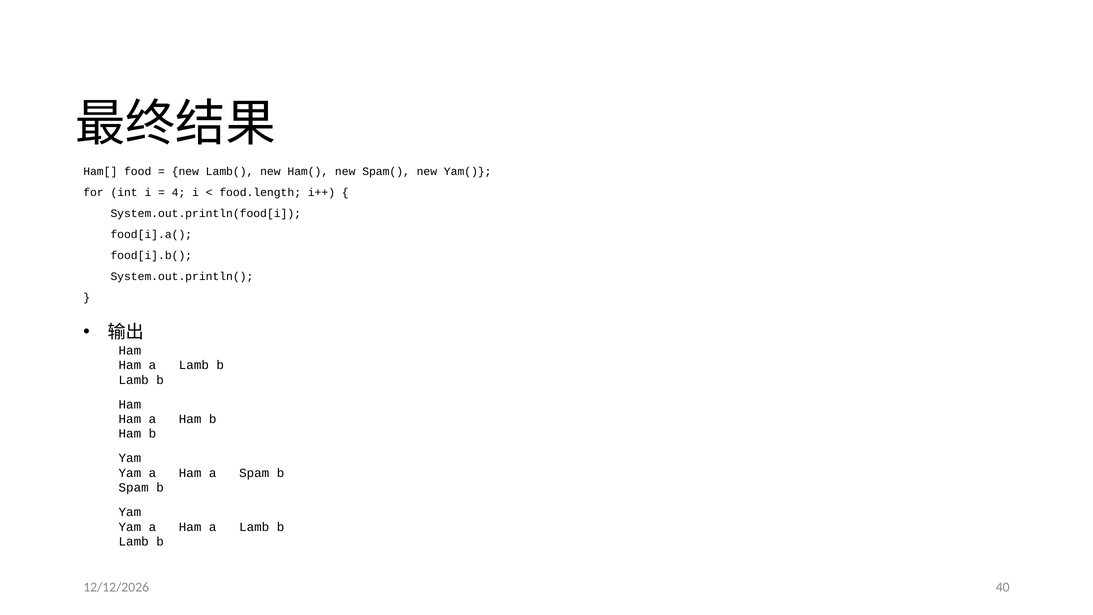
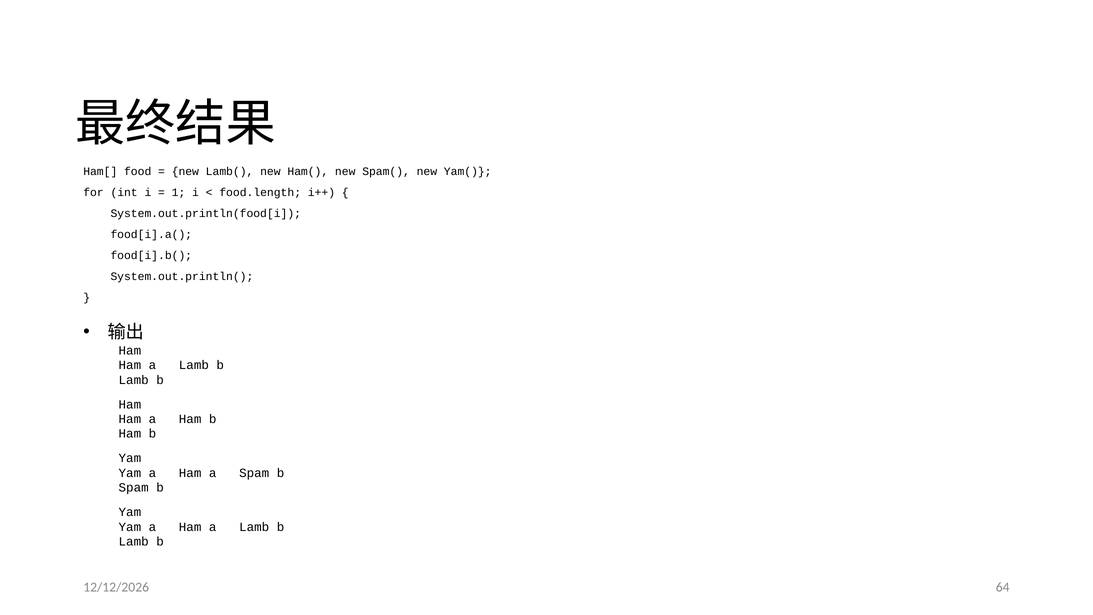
4: 4 -> 1 (179, 193)
40: 40 -> 64 (1003, 587)
